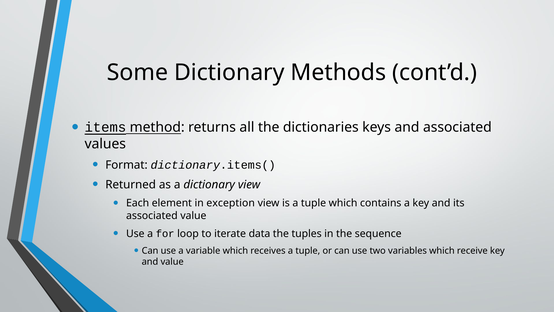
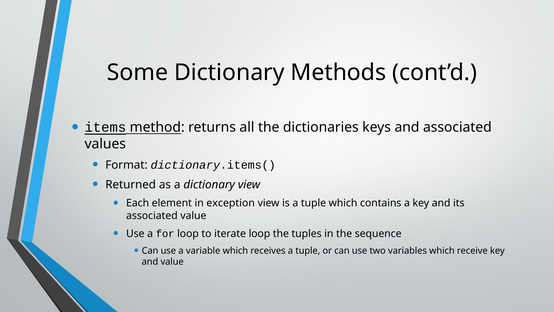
iterate data: data -> loop (259, 233)
